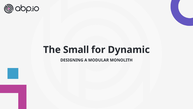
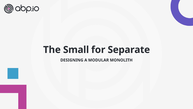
Dynamic: Dynamic -> Separate (129, 50)
